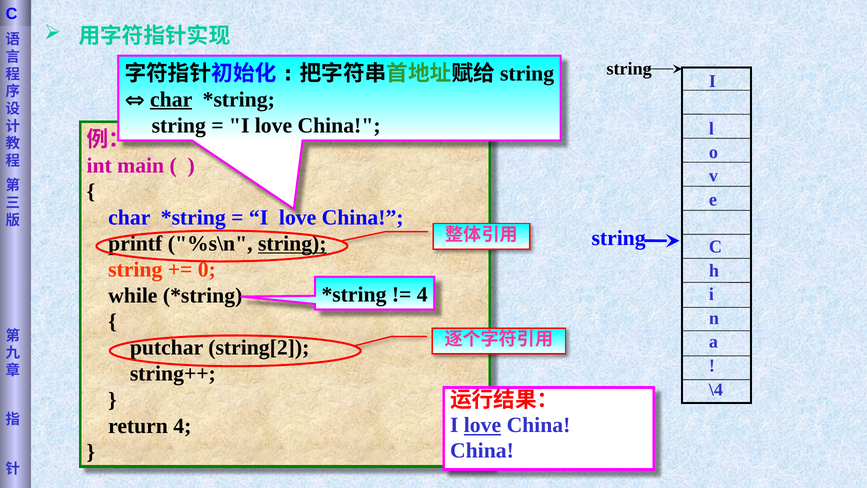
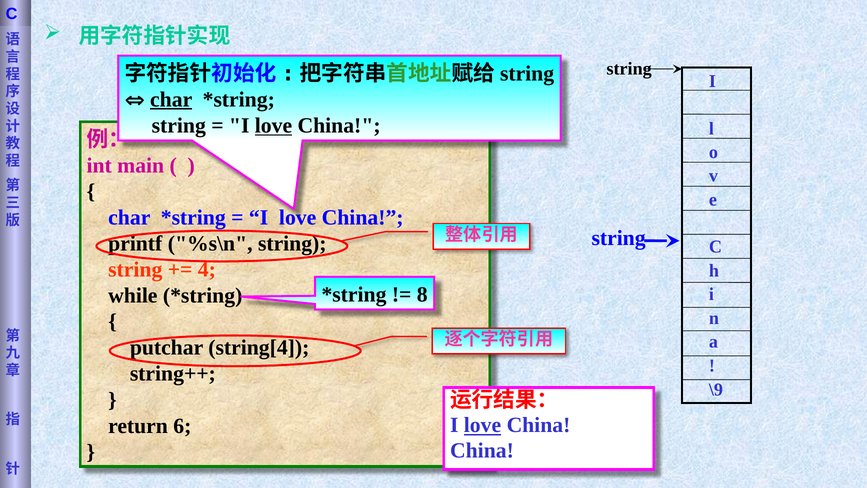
love underline: none -> present (273, 126)
string underline: present -> none (292, 244)
0: 0 -> 4 (207, 270)
4: 4 -> 8 (422, 294)
string[2: string[2 -> string[4 (259, 348)
\4: \4 -> \9 (716, 389)
return 4: 4 -> 6 (182, 426)
